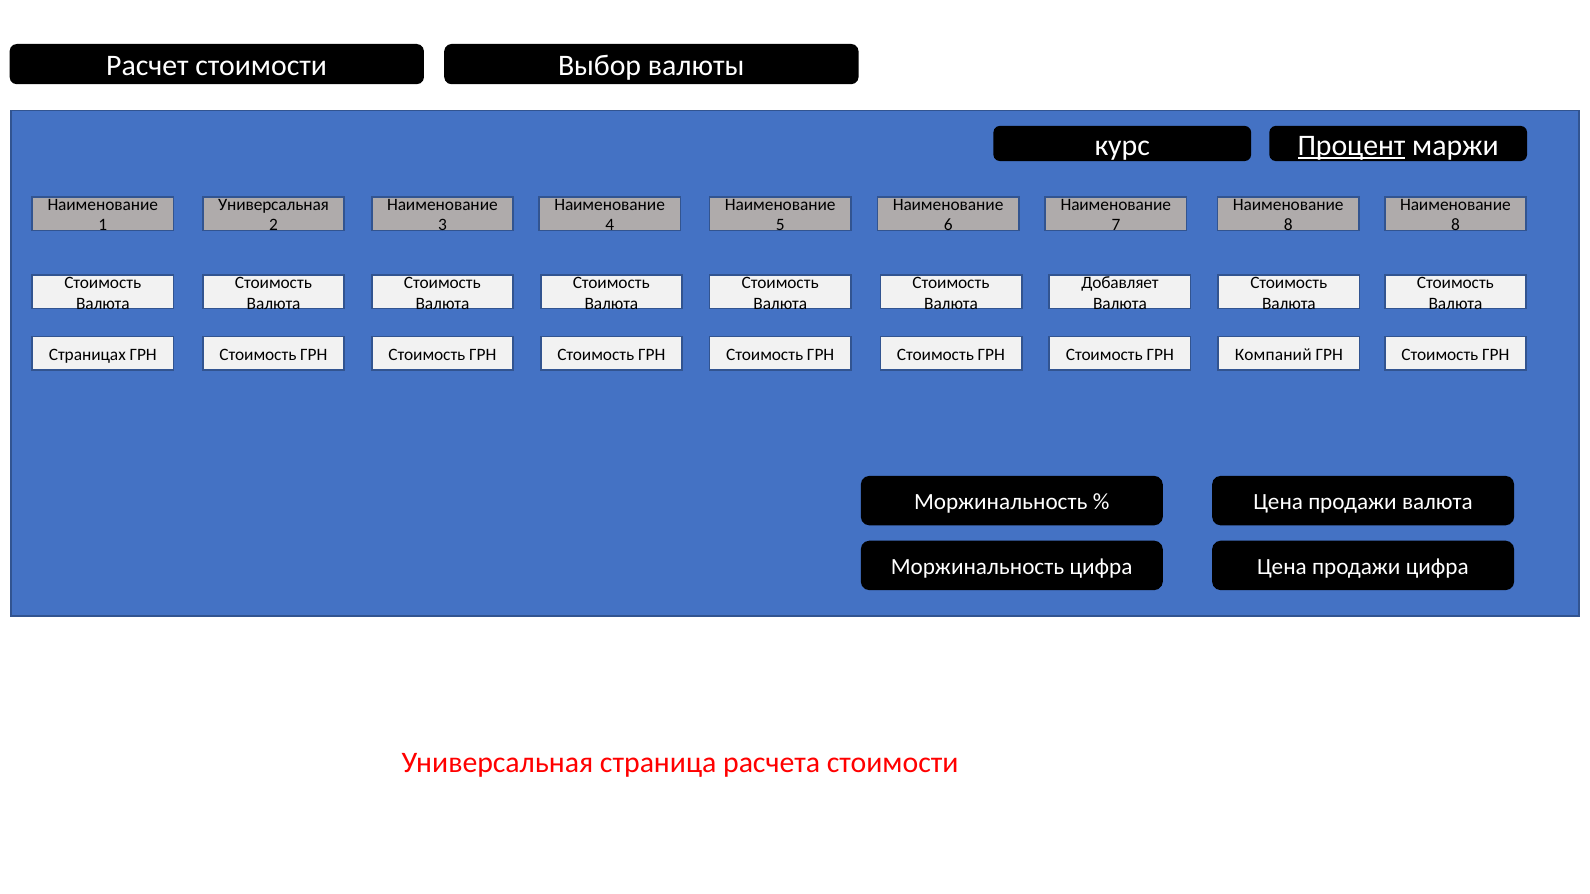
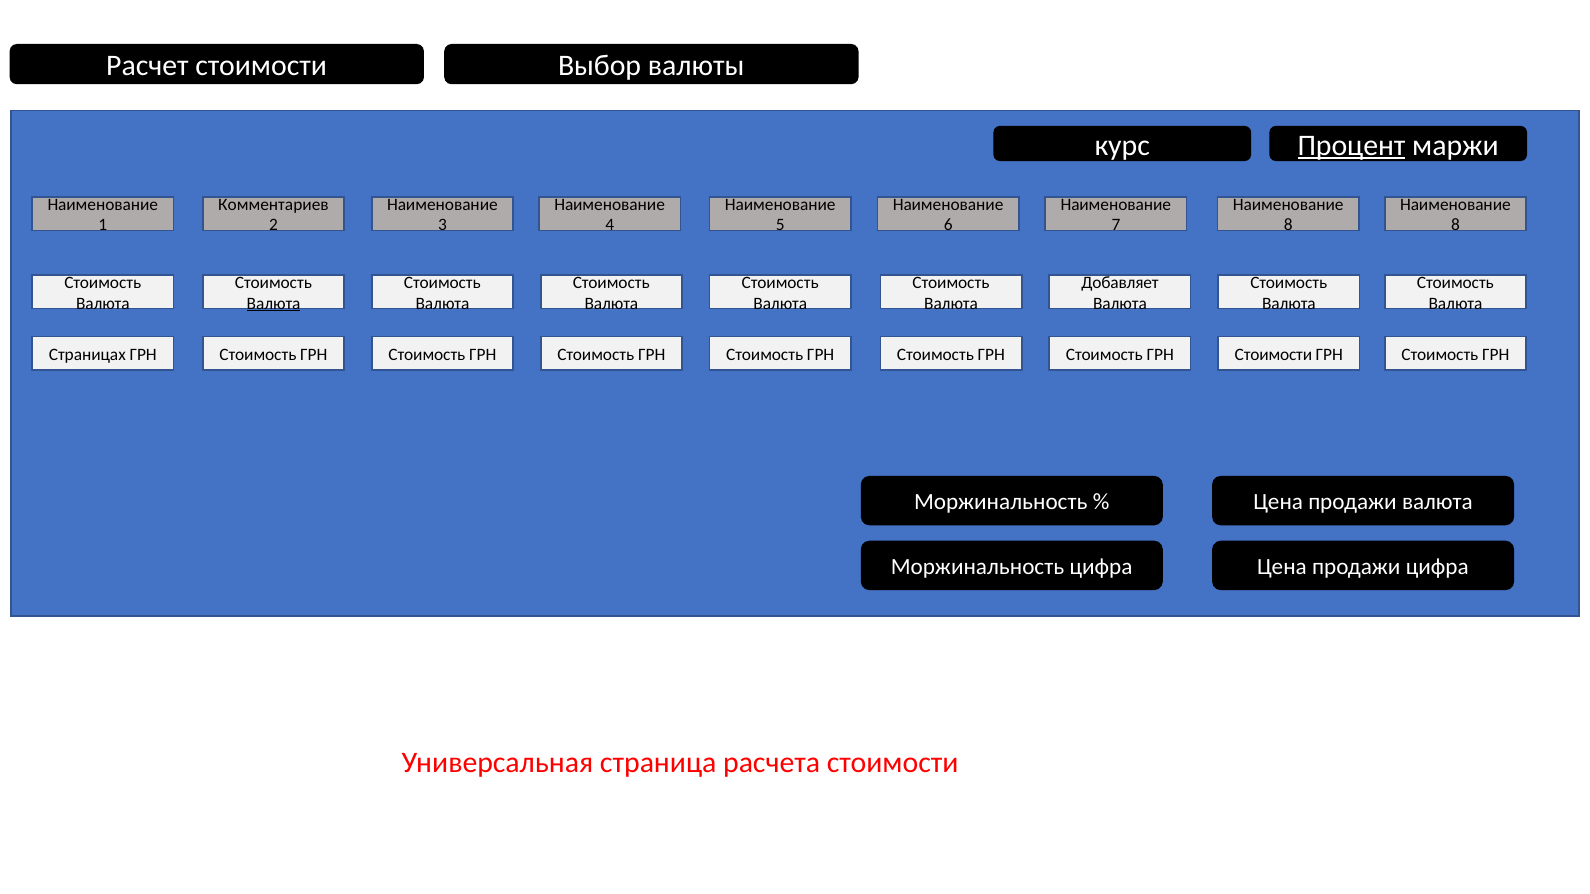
Универсальная: Универсальная -> Комментариев (273, 205)
Валюта underline: none -> present (274, 304)
Компаний: Компаний -> Стоимости (1273, 355)
